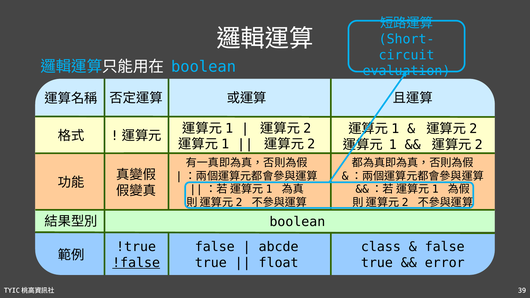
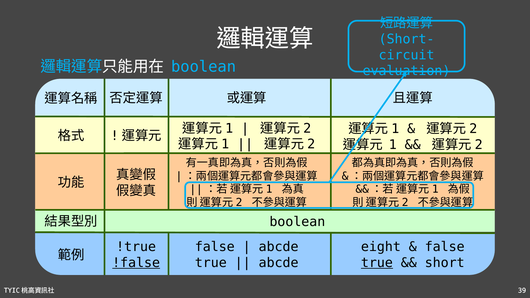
class: class -> eight (381, 247)
float: float -> abcde (279, 263)
true underline: none -> present (377, 263)
error: error -> short (445, 263)
